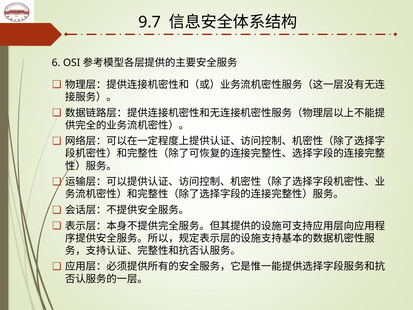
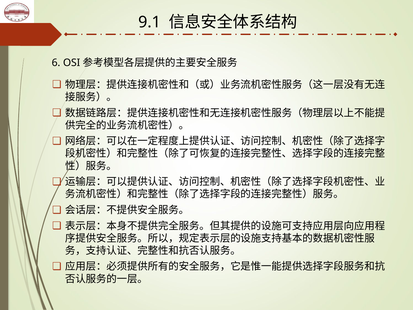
9.7: 9.7 -> 9.1 (149, 22)
